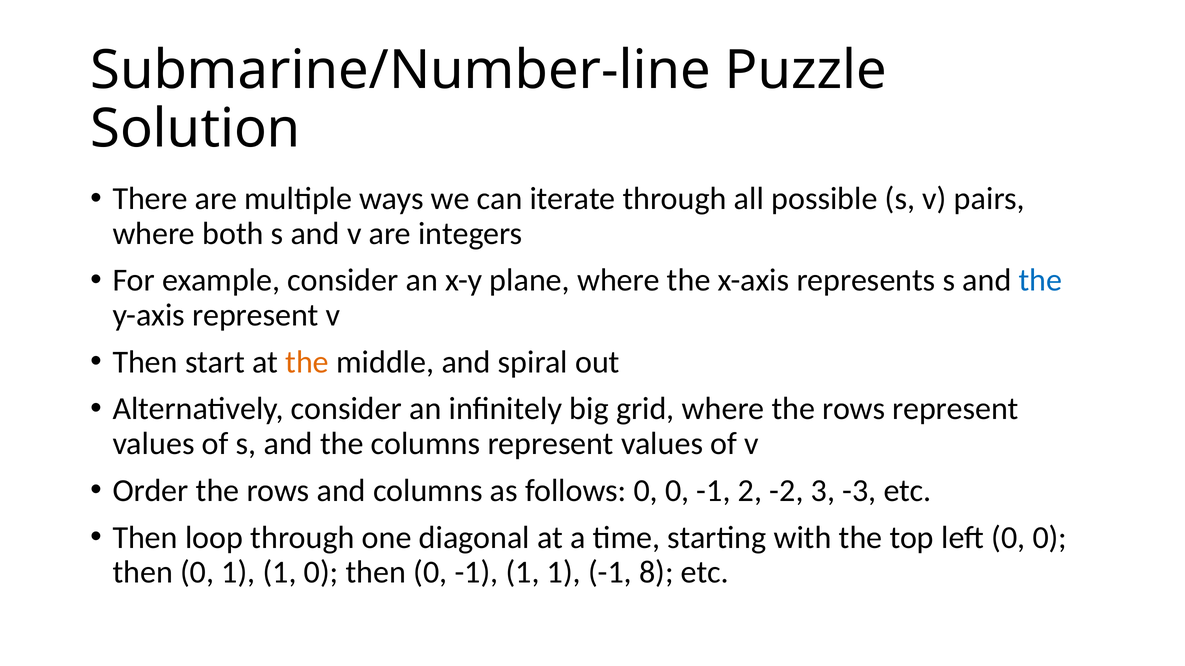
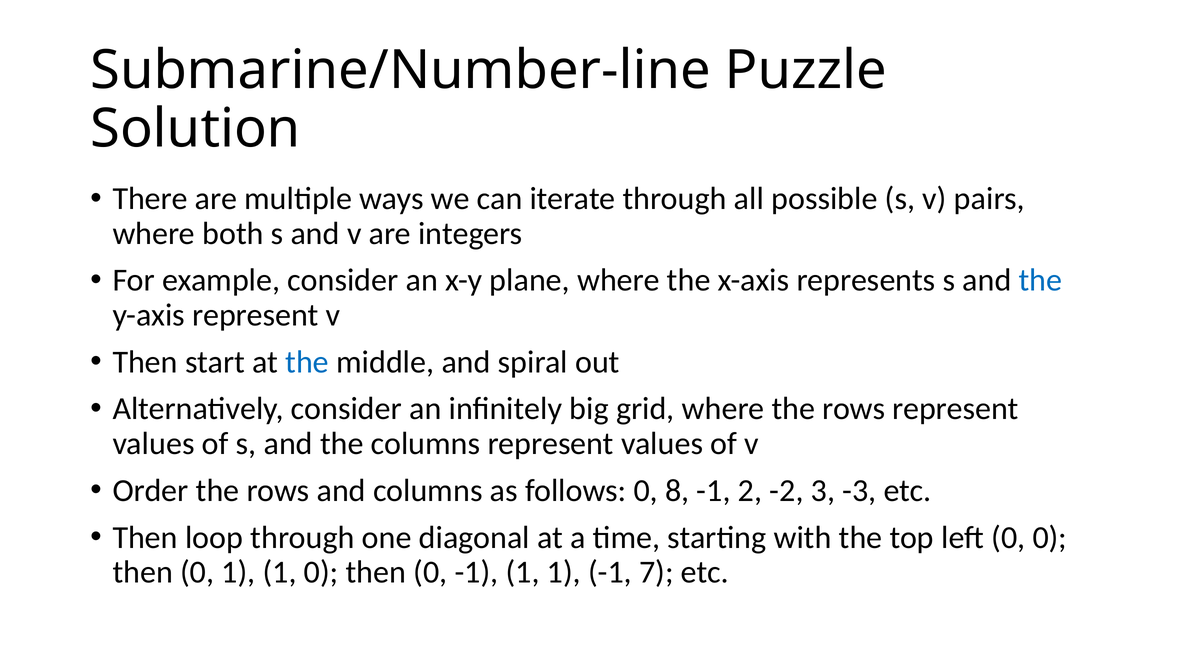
the colour: orange -> blue (307, 362)
follows 0 0: 0 -> 8 (677, 491)
8: 8 -> 7 (656, 573)
